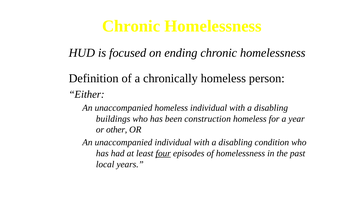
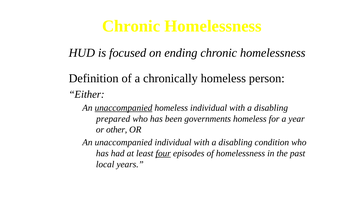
unaccompanied underline: none -> present (124, 108)
buildings: buildings -> prepared (113, 119)
construction: construction -> governments (208, 119)
